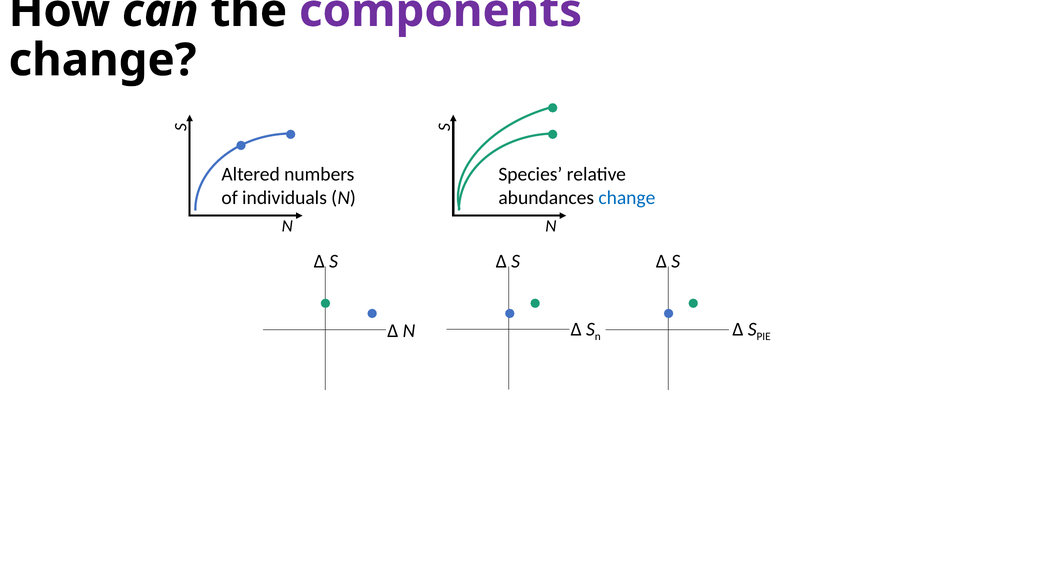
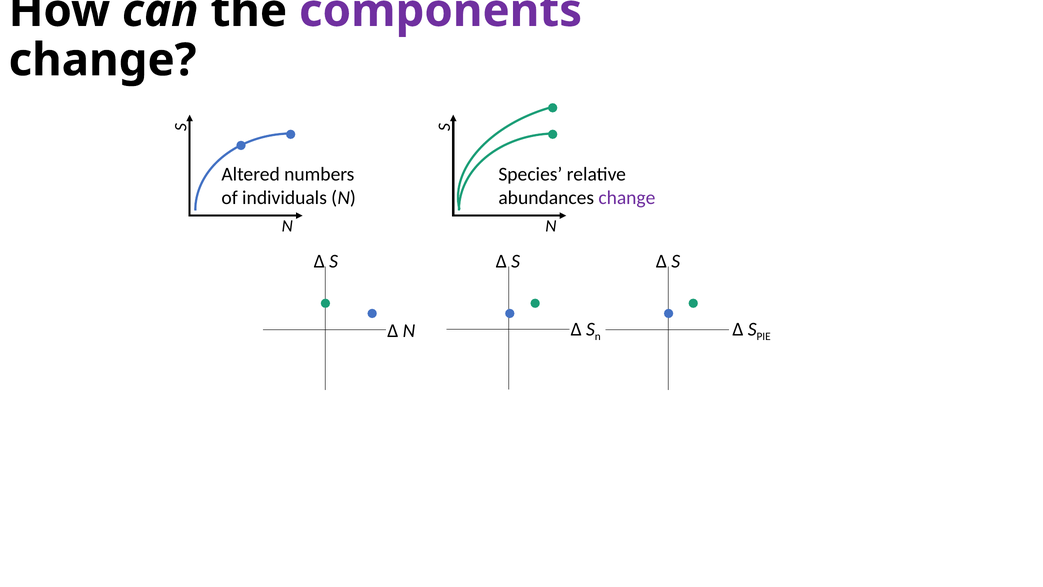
change colour: blue -> purple (627, 198)
